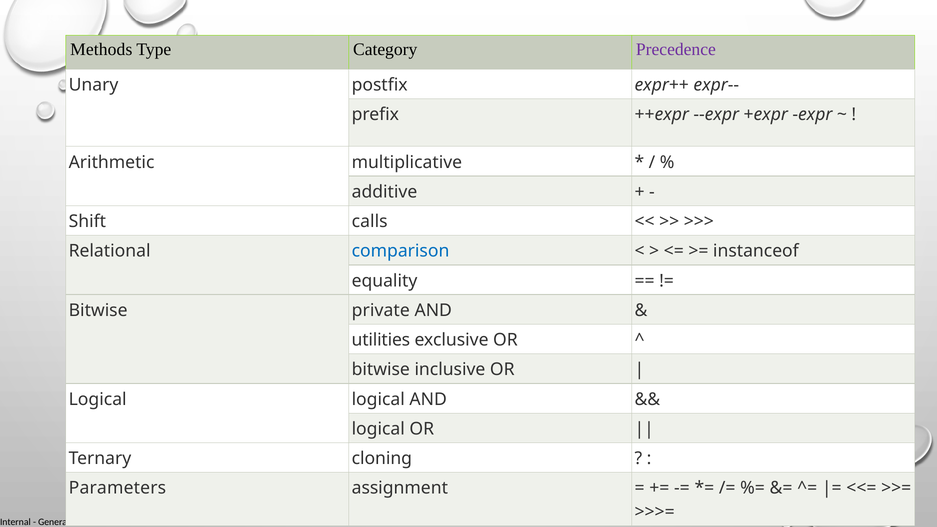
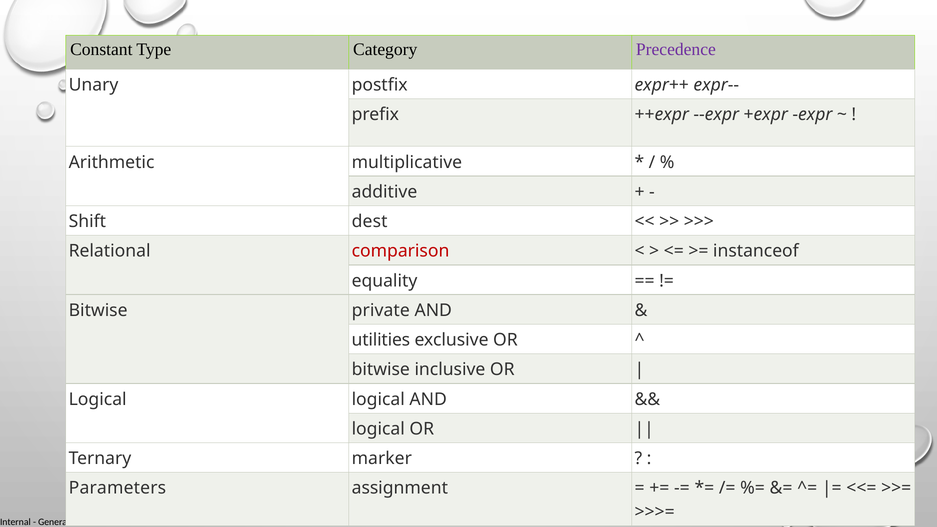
Methods: Methods -> Constant (101, 49)
calls: calls -> dest (370, 221)
comparison colour: blue -> red (401, 251)
cloning: cloning -> marker (382, 459)
